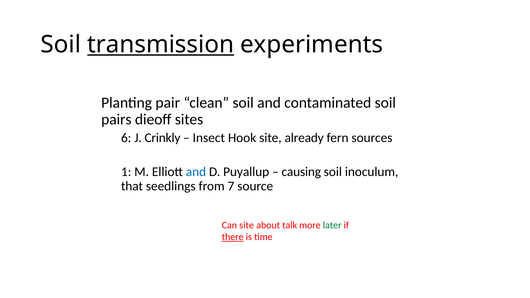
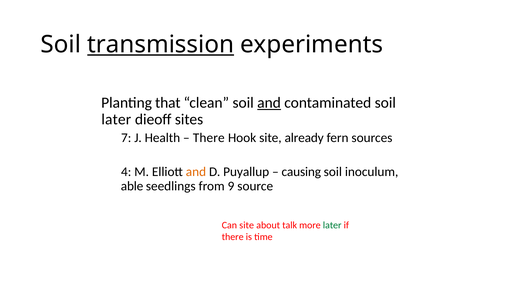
pair: pair -> that (168, 103)
and underline: none -> present (269, 103)
pairs: pairs -> later (116, 120)
6: 6 -> 7 (126, 138)
Crinkly: Crinkly -> Health (162, 138)
Insect: Insect -> There (209, 138)
1: 1 -> 4 (126, 172)
and colour: blue -> orange (196, 172)
that: that -> able (132, 186)
7: 7 -> 9 (231, 186)
there underline: present -> none (233, 237)
